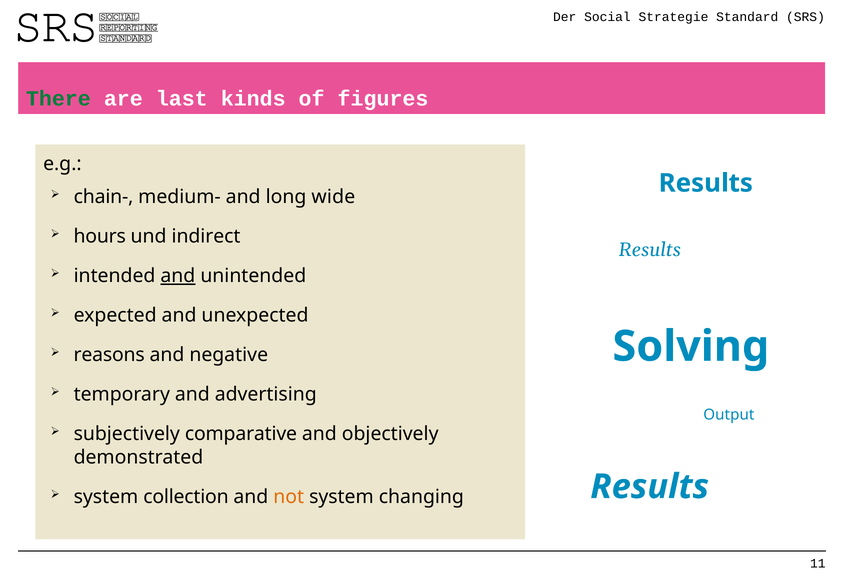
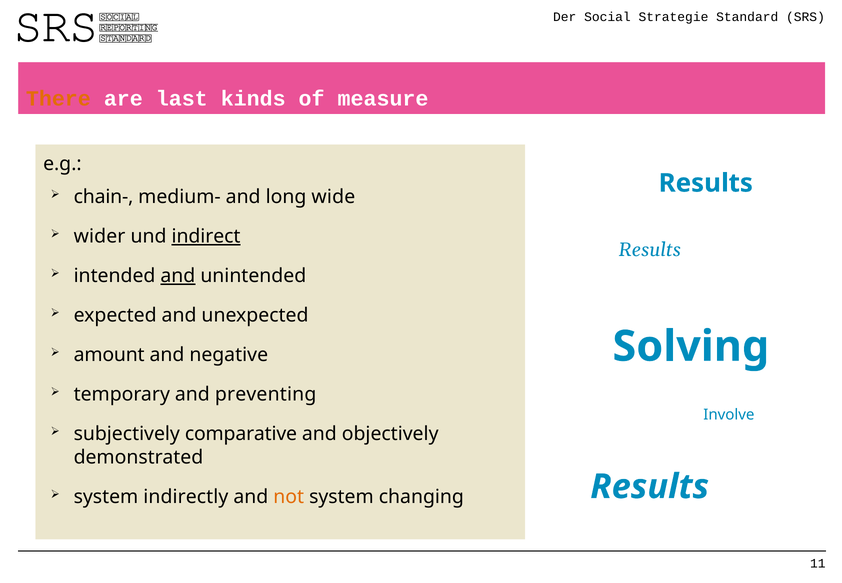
There colour: green -> orange (58, 99)
figures: figures -> measure (383, 99)
hours: hours -> wider (100, 236)
indirect underline: none -> present (206, 236)
reasons: reasons -> amount (109, 355)
advertising: advertising -> preventing (266, 394)
Output: Output -> Involve (729, 415)
collection: collection -> indirectly (186, 497)
